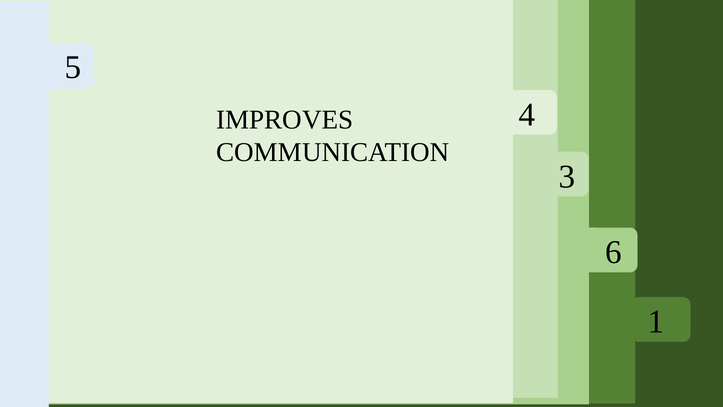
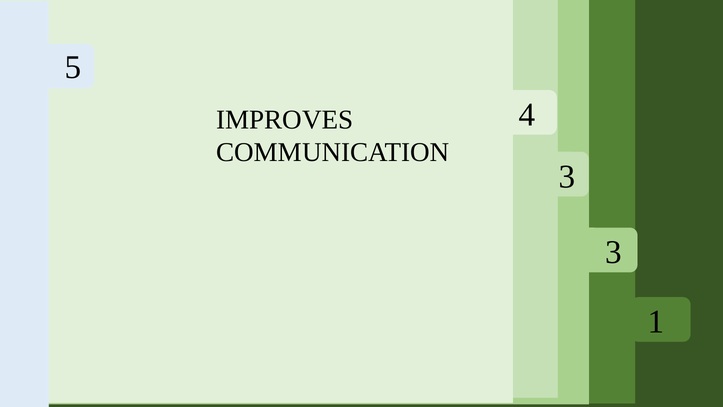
6: 6 -> 3 (613, 252)
